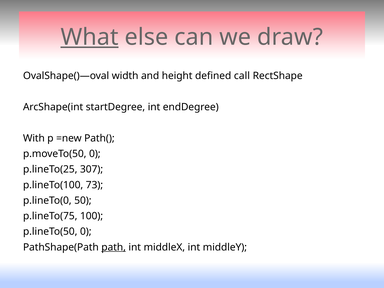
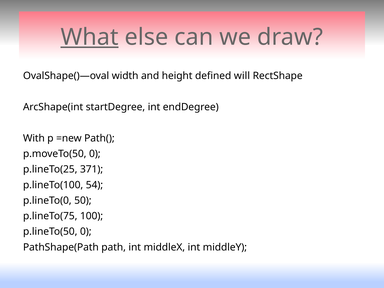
call: call -> will (242, 76)
307: 307 -> 371 (92, 169)
73: 73 -> 54 (94, 185)
path underline: present -> none (114, 247)
